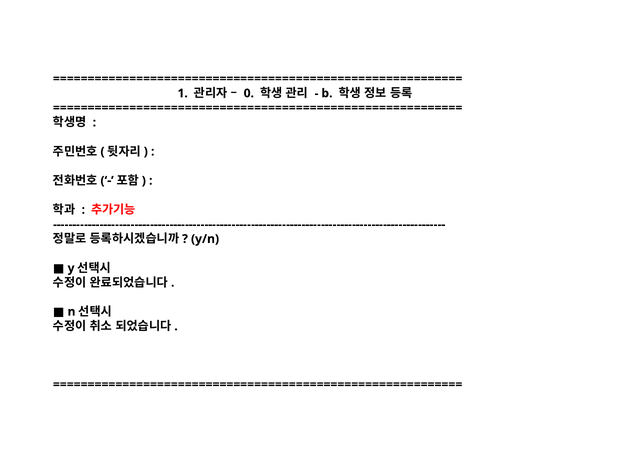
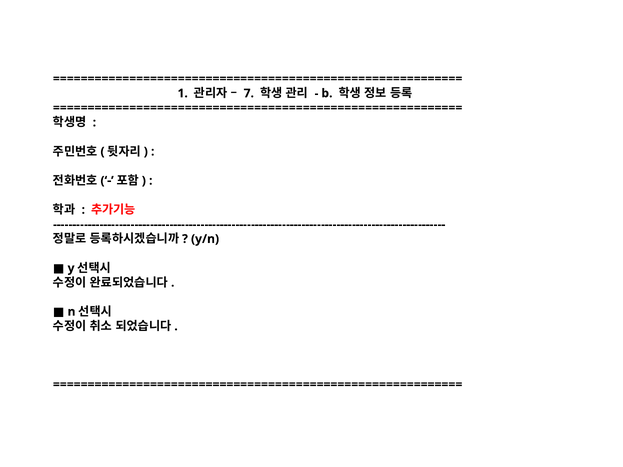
0: 0 -> 7 (249, 93)
